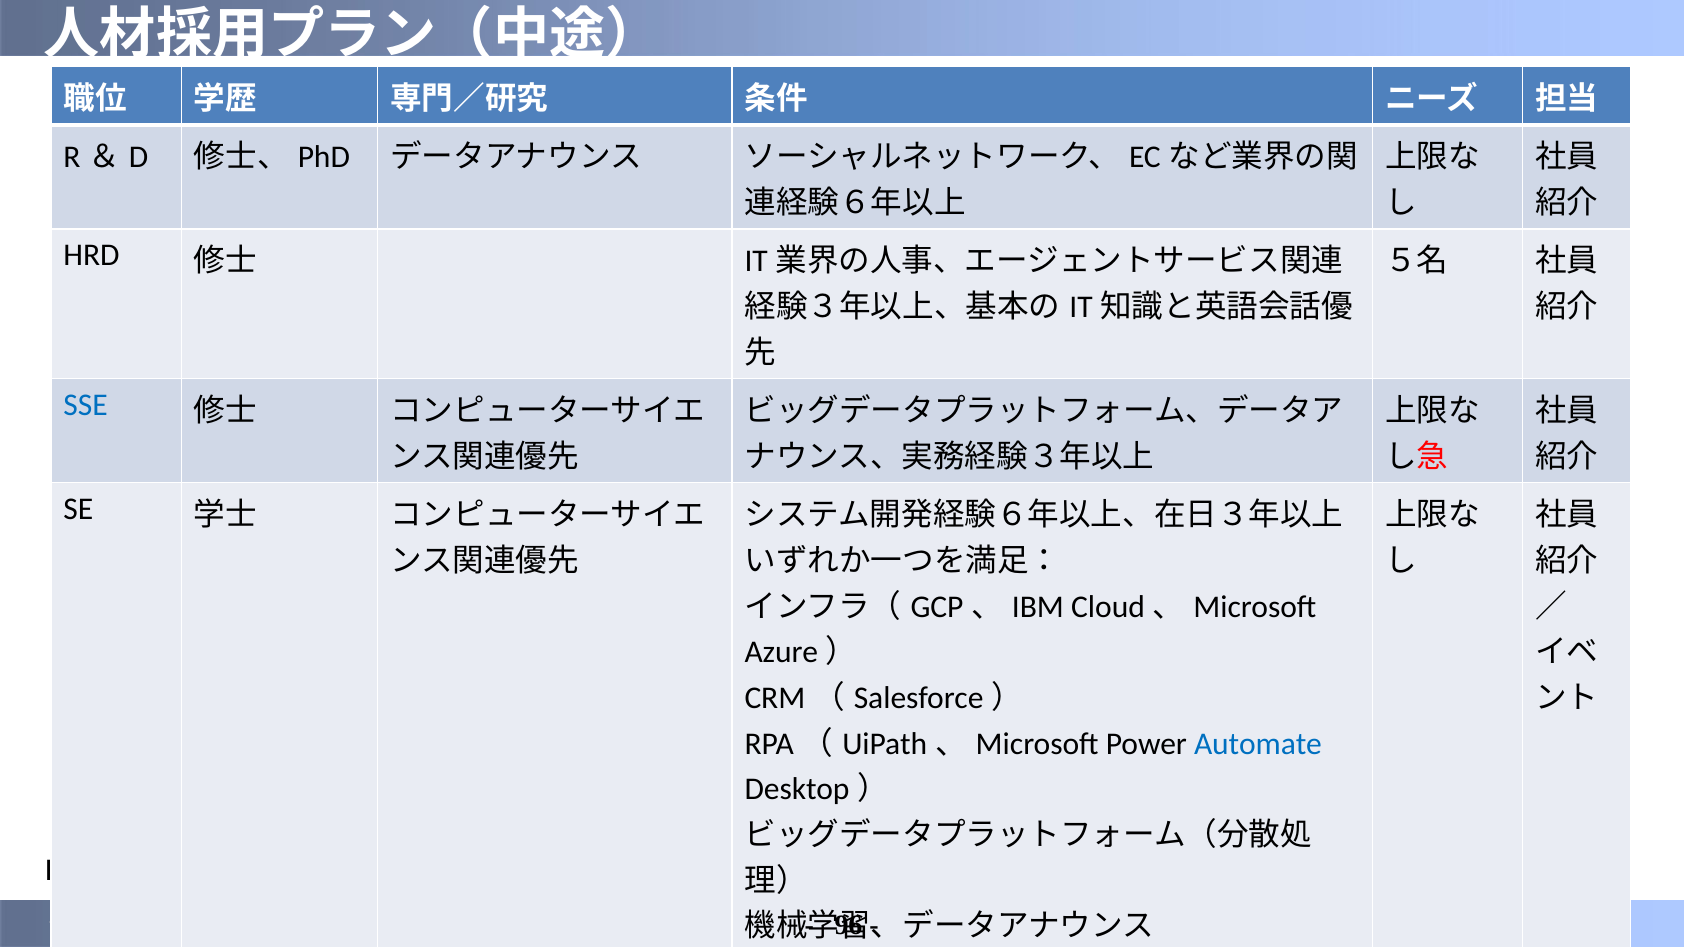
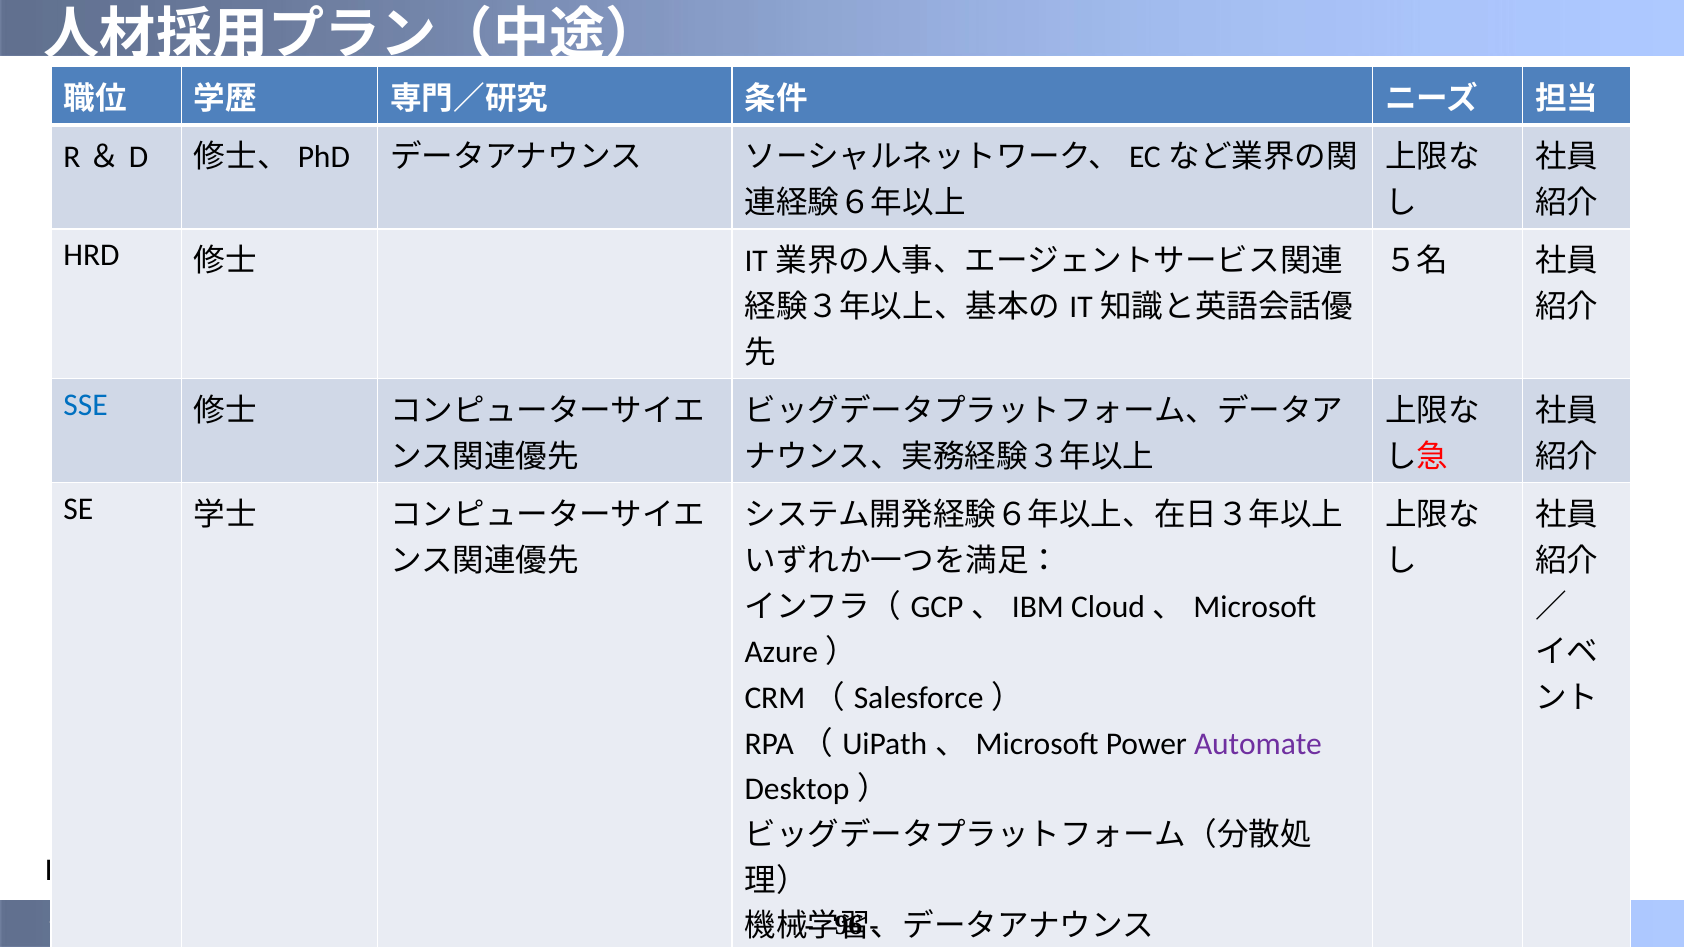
Automate colour: blue -> purple (1258, 744)
